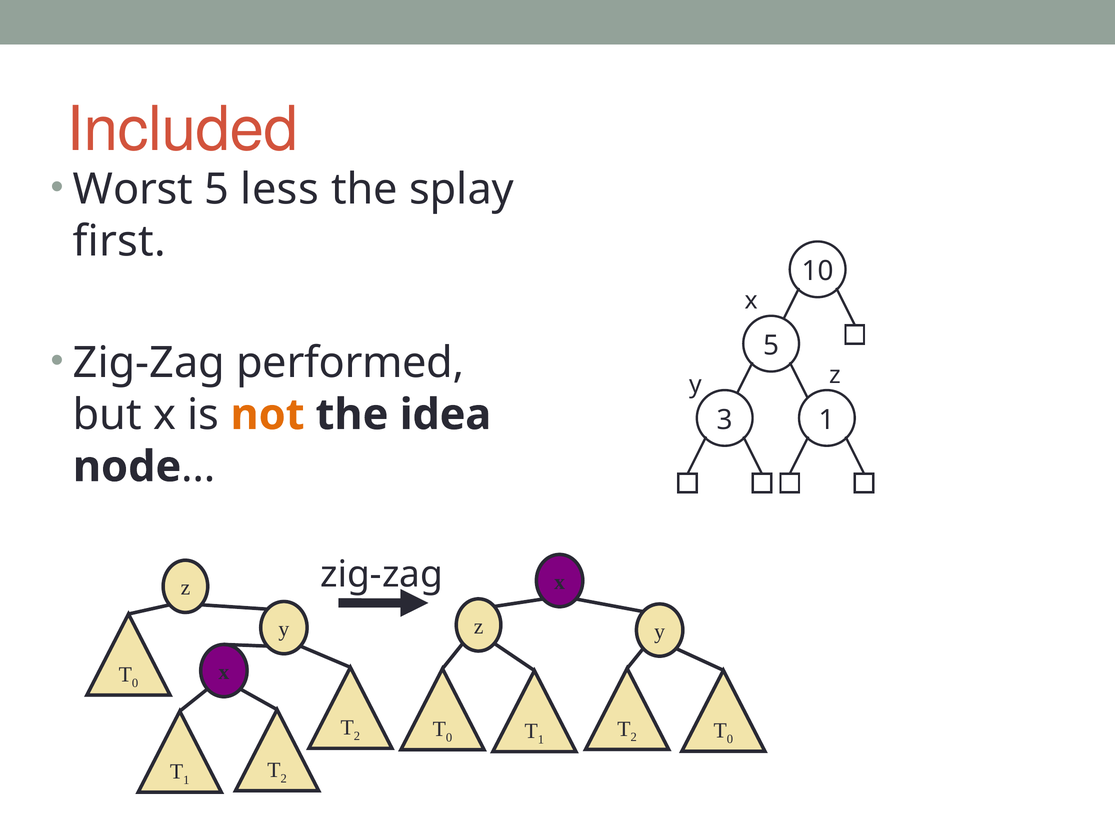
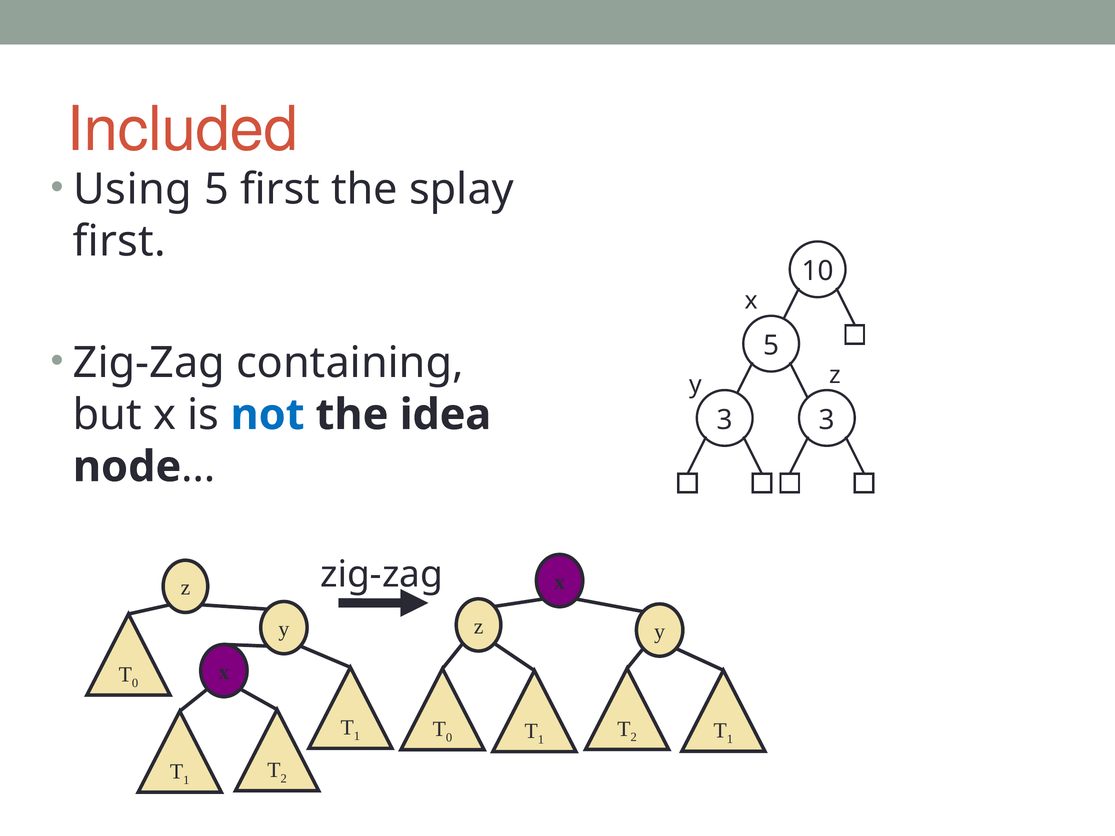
Worst: Worst -> Using (133, 189)
5 less: less -> first (280, 189)
performed: performed -> containing (350, 363)
not colour: orange -> blue (268, 415)
3 1: 1 -> 3 (827, 420)
2: 2 -> 1 (357, 736)
0: 0 -> 1 (730, 739)
